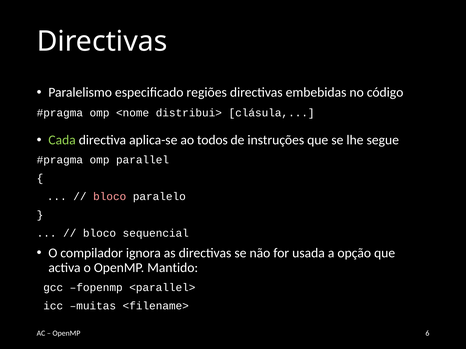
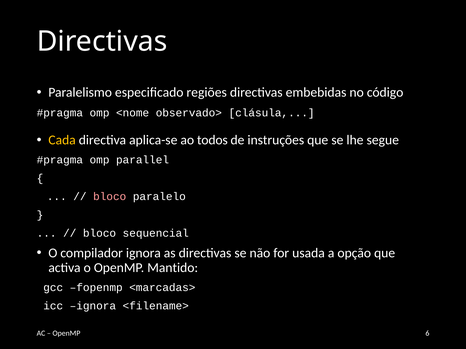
distribui>: distribui> -> observado> (189, 113)
Cada colour: light green -> yellow (62, 140)
<parallel>: <parallel> -> <marcadas> (162, 288)
icc muitas: muitas -> ignora (93, 306)
